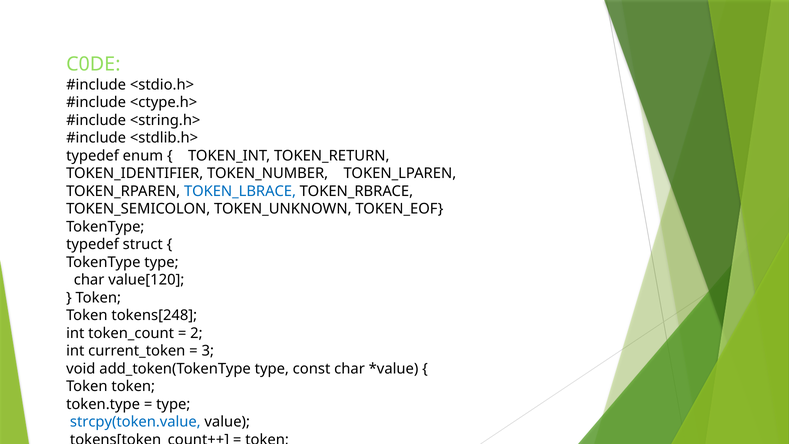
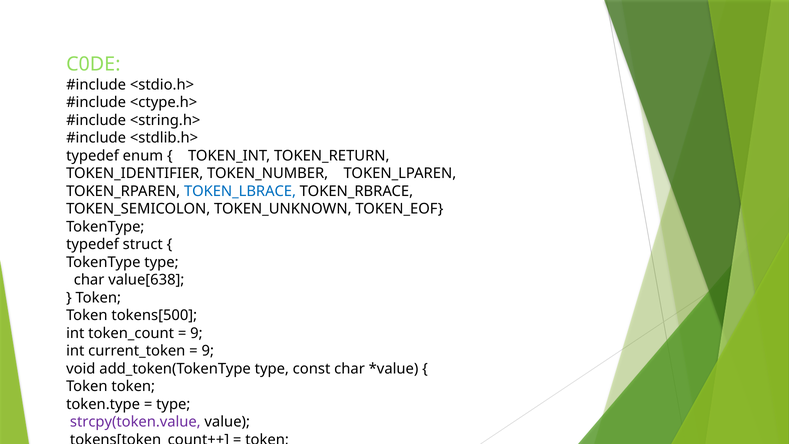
value[120: value[120 -> value[638 (146, 280)
tokens[248: tokens[248 -> tokens[500 (154, 315)
2: 2 -> 9 (196, 333)
3: 3 -> 9 (208, 351)
strcpy(token.value colour: blue -> purple (135, 422)
